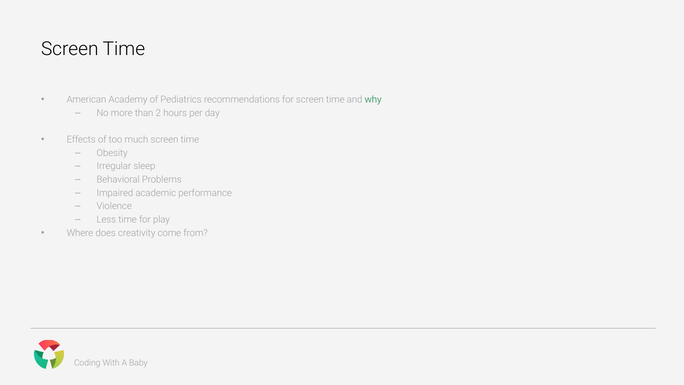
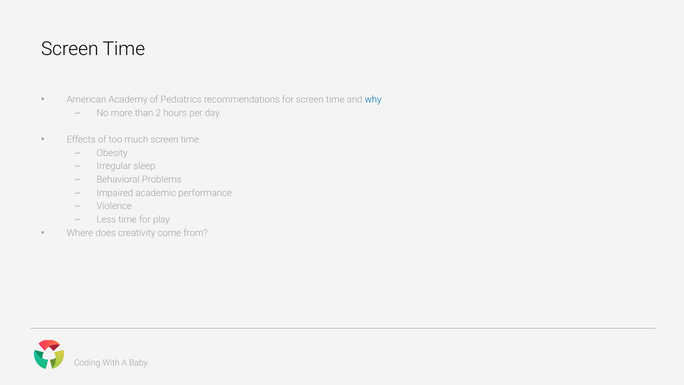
why colour: green -> blue (373, 100)
